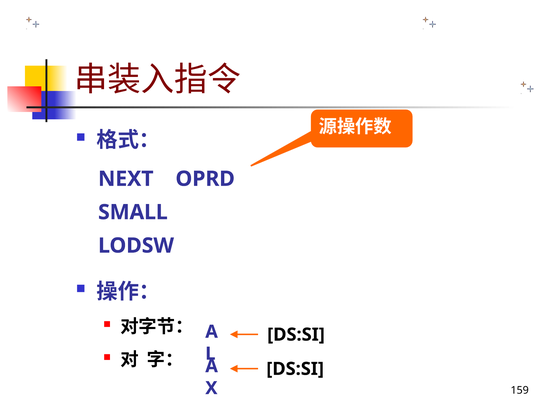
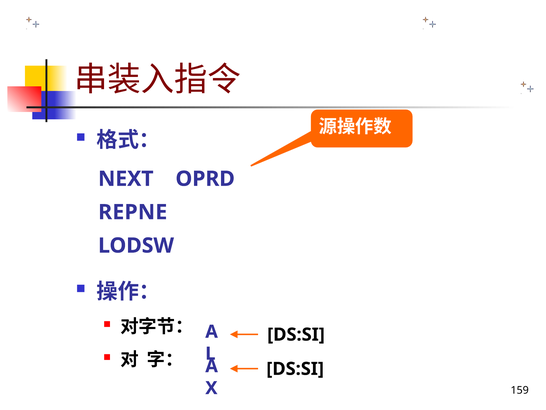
SMALL: SMALL -> REPNE (133, 212)
